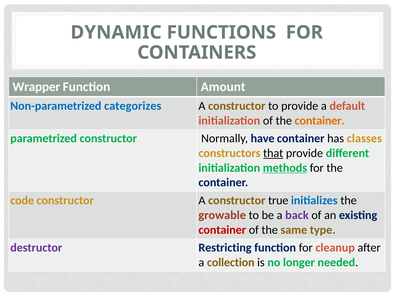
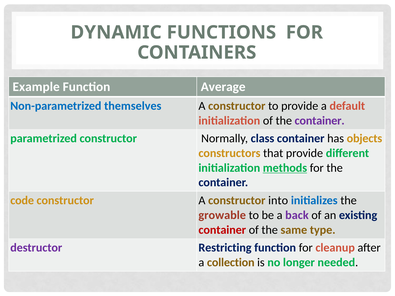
Wrapper: Wrapper -> Example (36, 87)
Amount: Amount -> Average (223, 87)
categorizes: categorizes -> themselves (133, 106)
container colour: orange -> purple (320, 121)
have: have -> class (263, 139)
classes: classes -> objects (364, 139)
that underline: present -> none (273, 153)
true: true -> into (278, 201)
